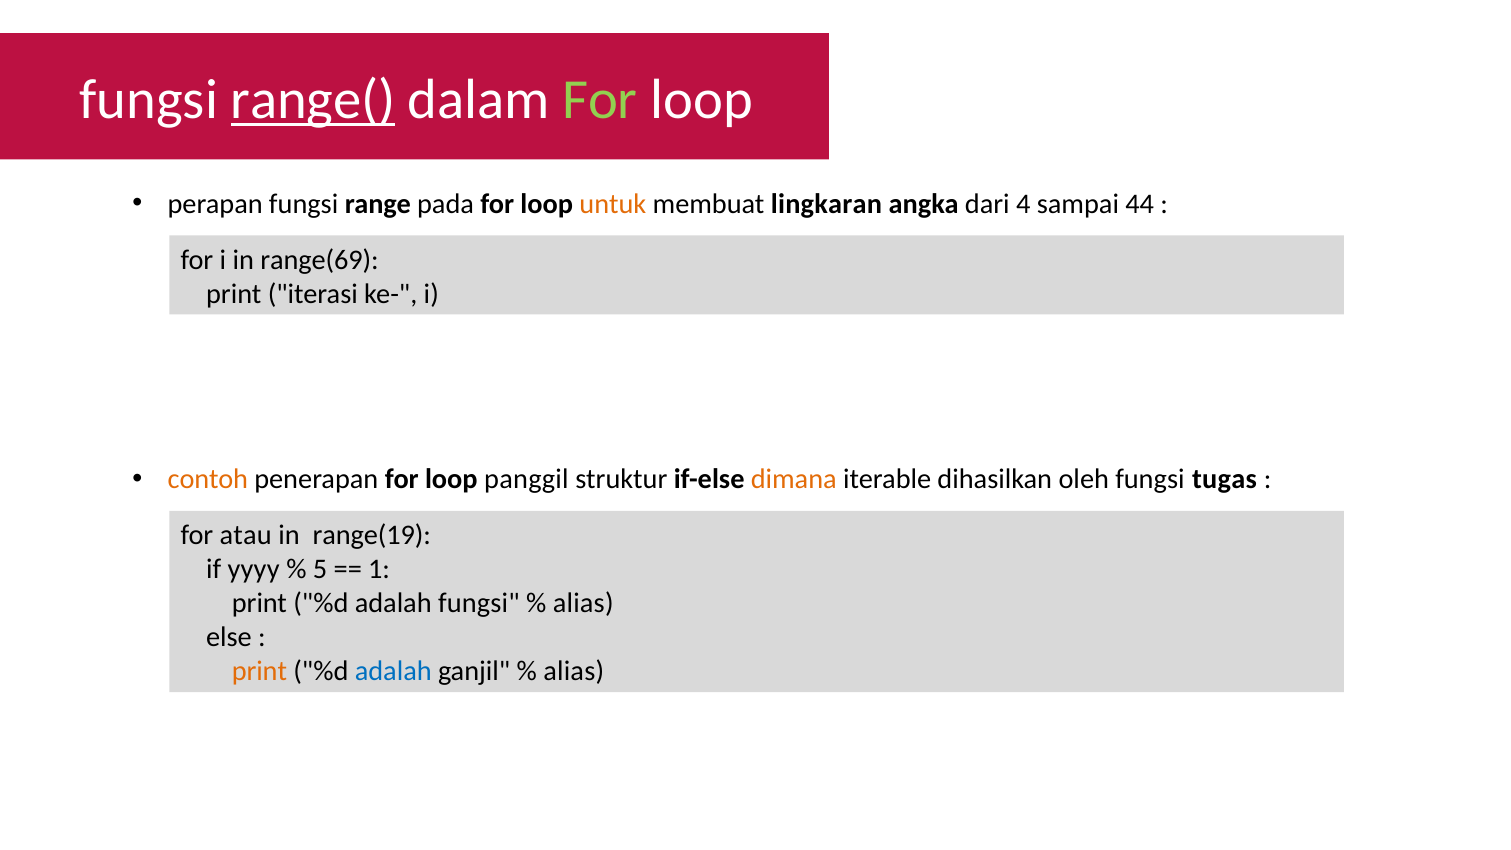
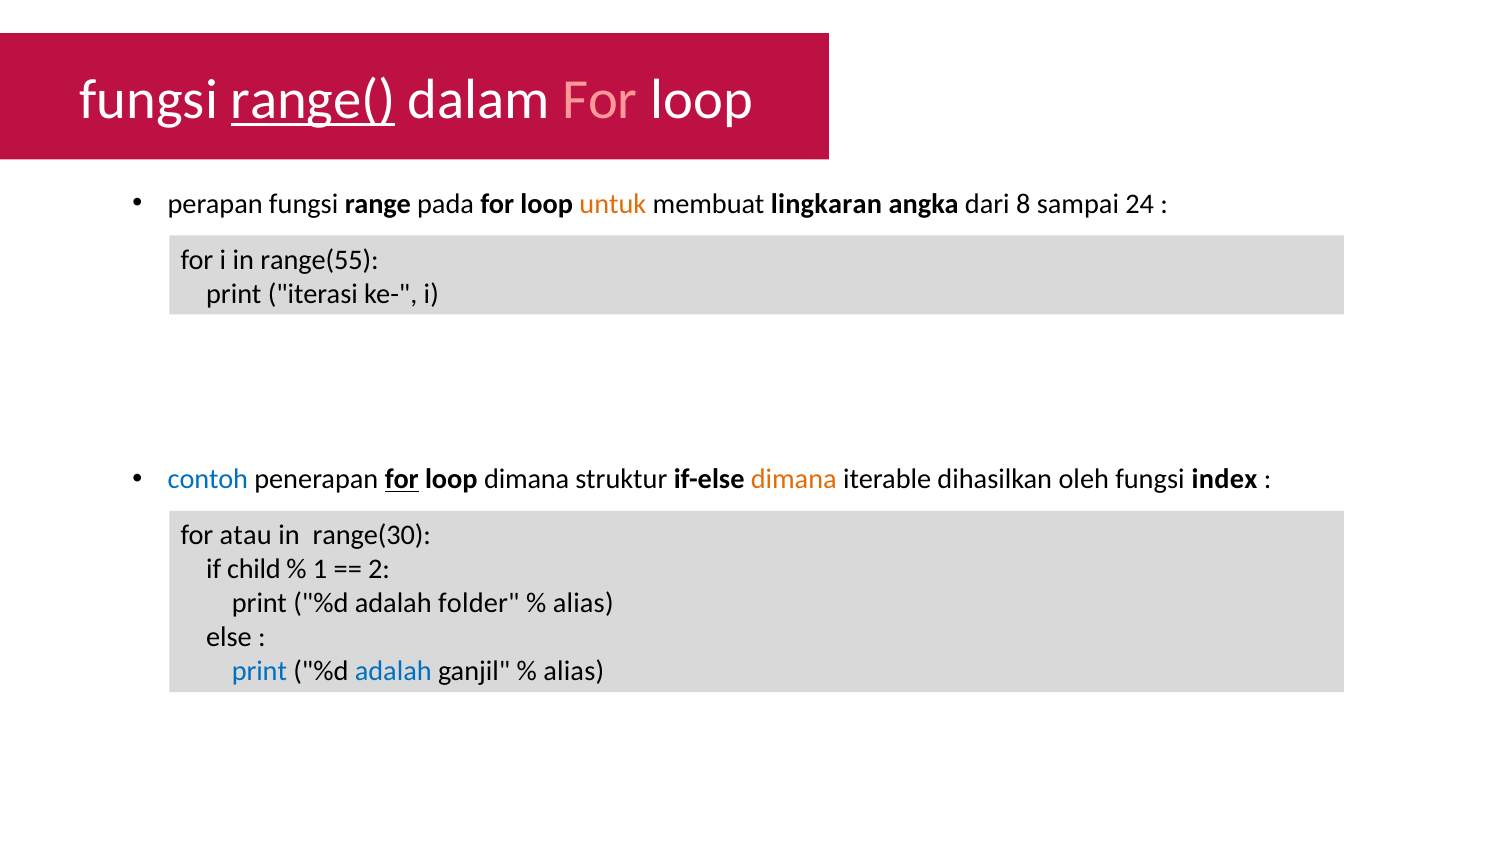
For colour: light green -> pink (600, 100)
4: 4 -> 8 (1023, 204)
44: 44 -> 24 (1140, 204)
range(69: range(69 -> range(55 (320, 260)
contoh colour: orange -> blue (208, 479)
for underline: none -> present (402, 479)
loop panggil: panggil -> dimana (527, 479)
tugas: tugas -> index (1224, 479)
range(19: range(19 -> range(30 (372, 535)
yyyy: yyyy -> child (254, 569)
5: 5 -> 1 (320, 569)
1: 1 -> 2 (379, 569)
adalah fungsi: fungsi -> folder (479, 603)
print colour: orange -> blue (259, 671)
